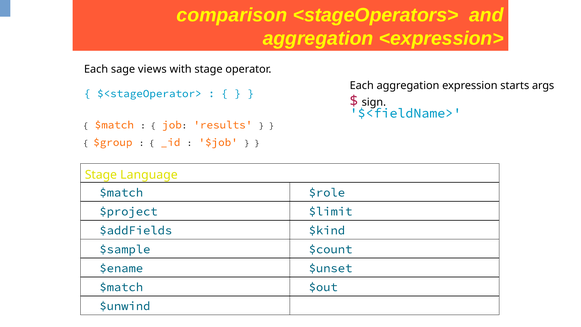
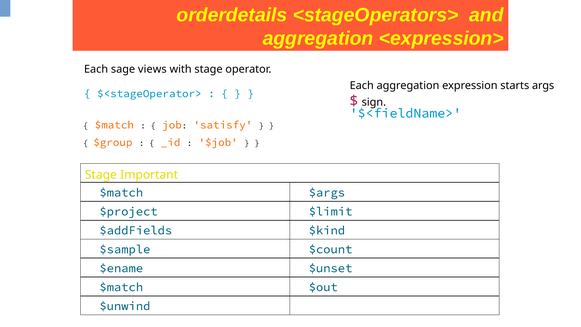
comparison: comparison -> orderdetails (232, 15)
results: results -> satisfy (223, 125)
Language: Language -> Important (149, 175)
$role: $role -> $args (327, 192)
